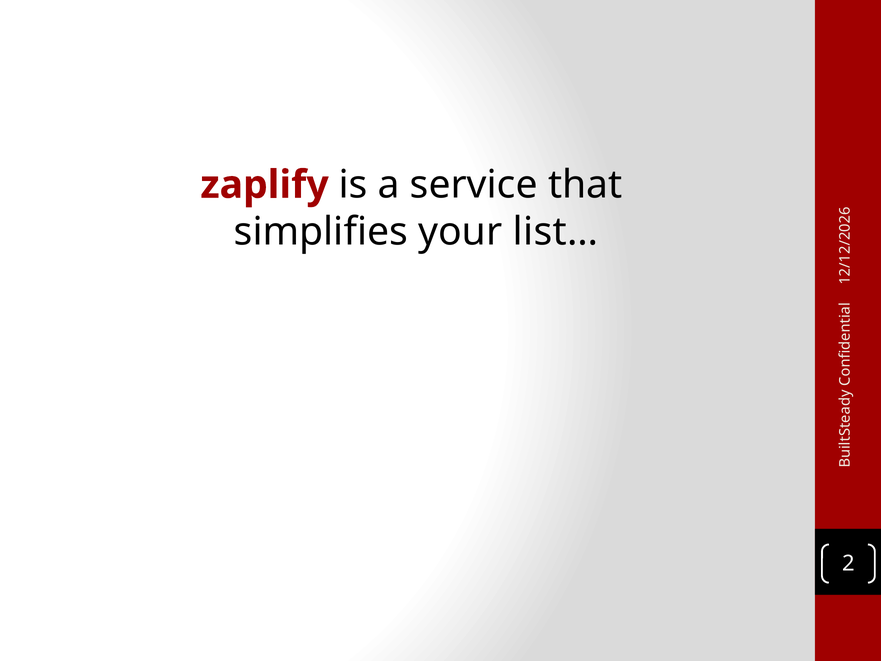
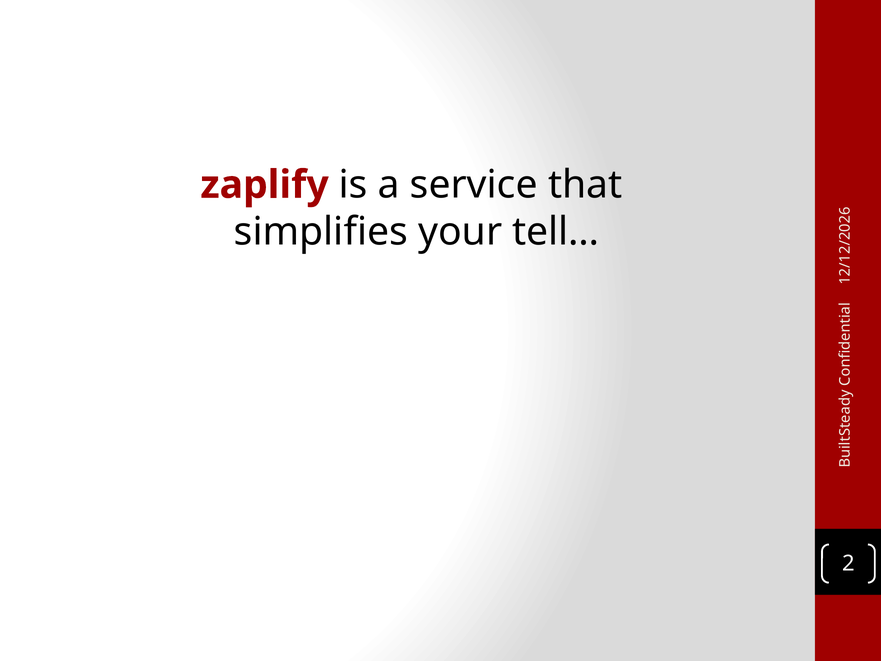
list…: list… -> tell… (556, 232)
